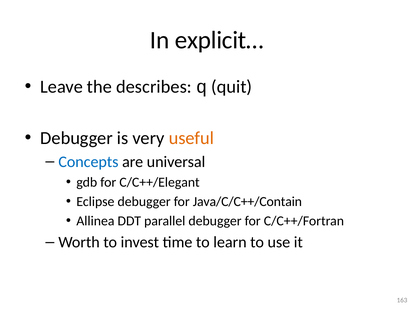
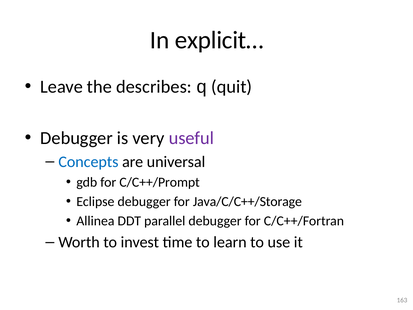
useful colour: orange -> purple (191, 138)
C/C++/Elegant: C/C++/Elegant -> C/C++/Prompt (160, 182)
Java/C/C++/Contain: Java/C/C++/Contain -> Java/C/C++/Storage (247, 202)
